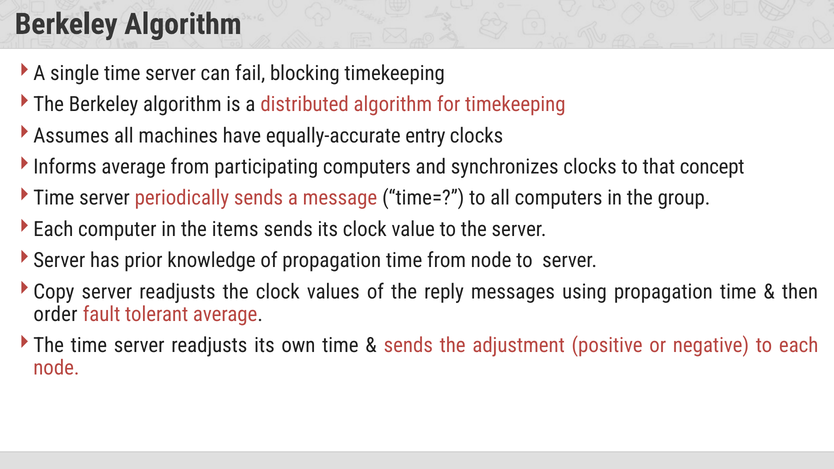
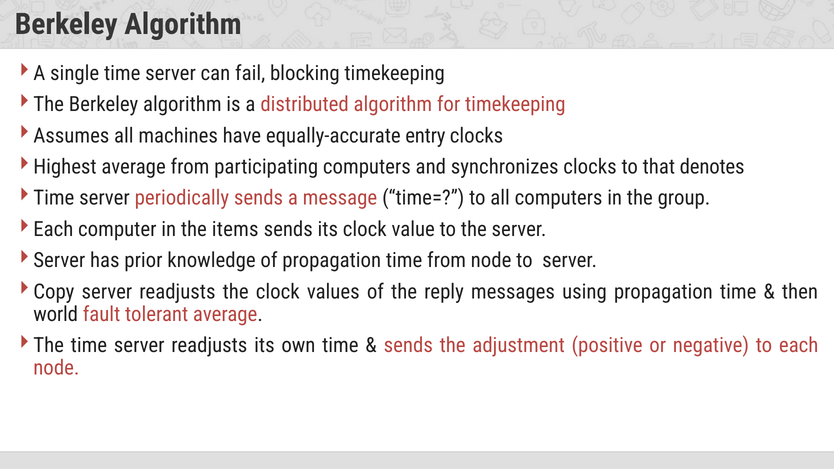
Informs: Informs -> Highest (65, 167)
concept: concept -> denotes (712, 167)
order: order -> world (56, 314)
